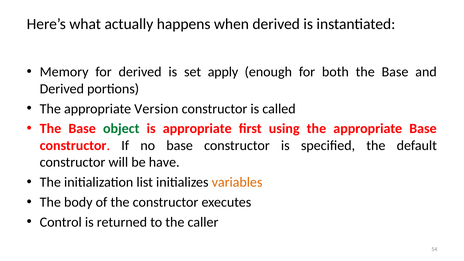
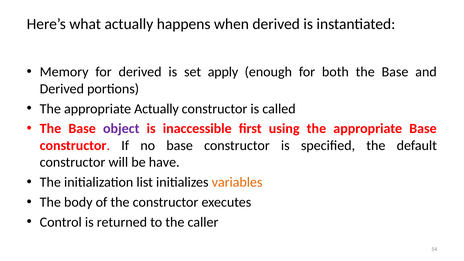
appropriate Version: Version -> Actually (156, 109)
object colour: green -> purple (121, 129)
is appropriate: appropriate -> inaccessible (197, 129)
